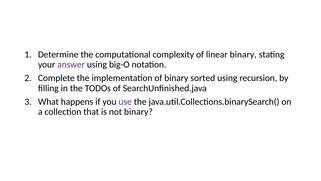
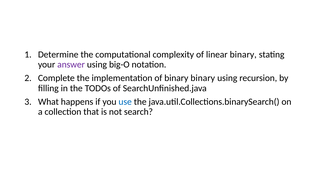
binary sorted: sorted -> binary (203, 78)
use colour: purple -> blue (125, 101)
not binary: binary -> search (138, 112)
